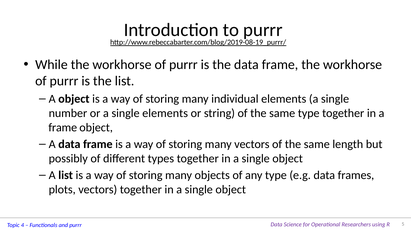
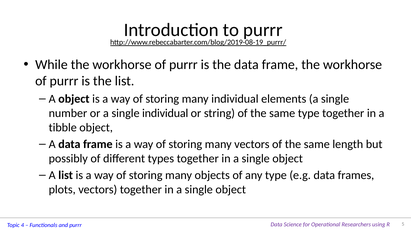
single elements: elements -> individual (165, 113)
frame: frame -> tibble (63, 128)
